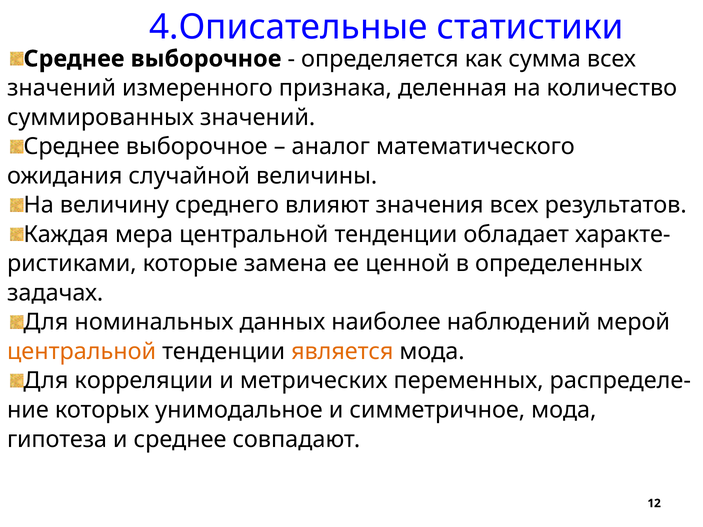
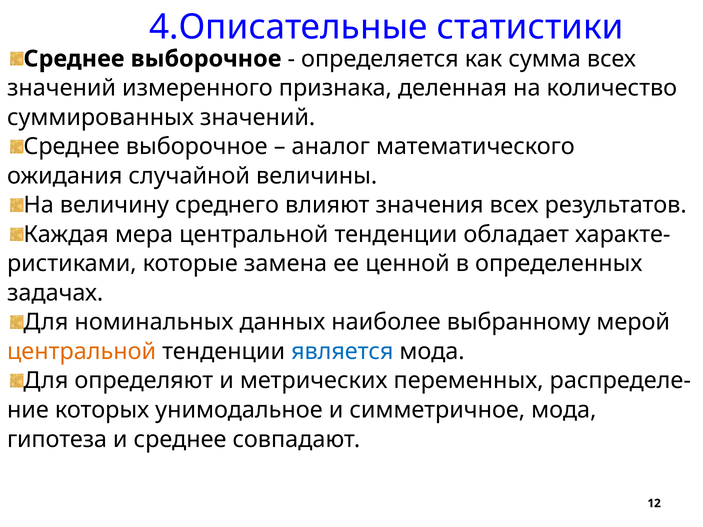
наблюдений: наблюдений -> выбранному (519, 322)
является colour: orange -> blue (342, 352)
корреляции: корреляции -> определяют (144, 381)
